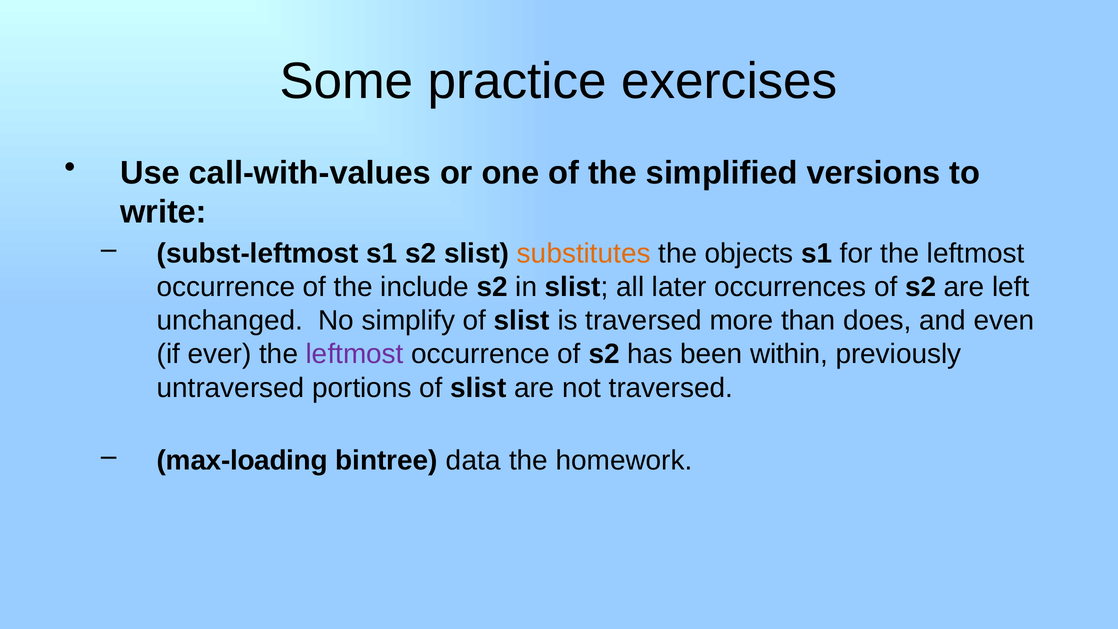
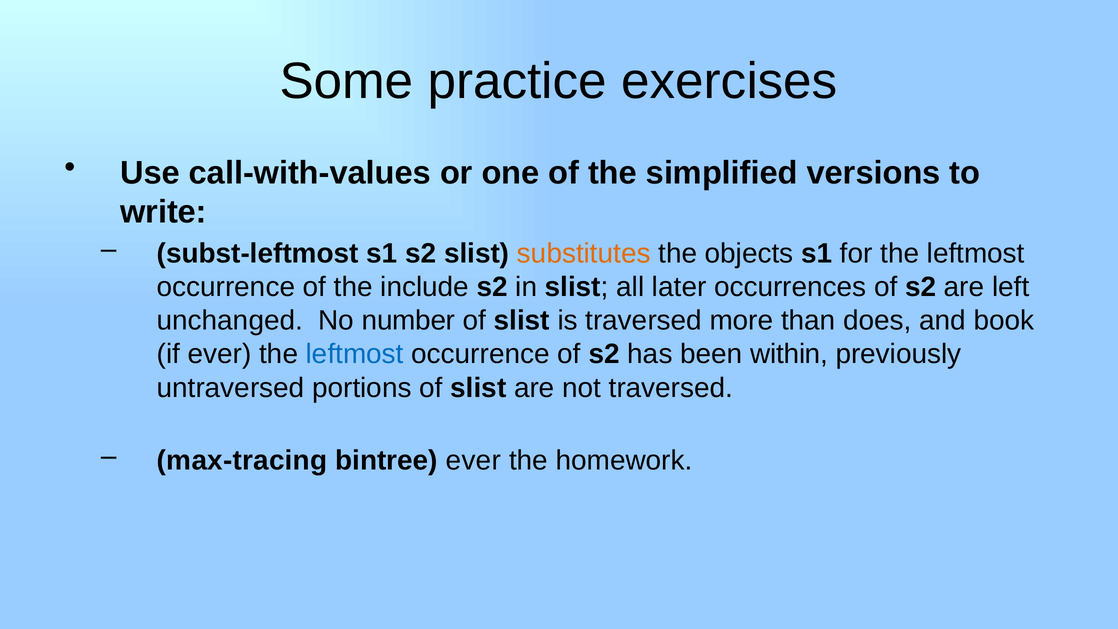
simplify: simplify -> number (409, 321)
even: even -> book (1004, 321)
leftmost colour: purple -> blue (355, 354)
max-loading: max-loading -> max-tracing (242, 460)
bintree data: data -> ever (473, 460)
